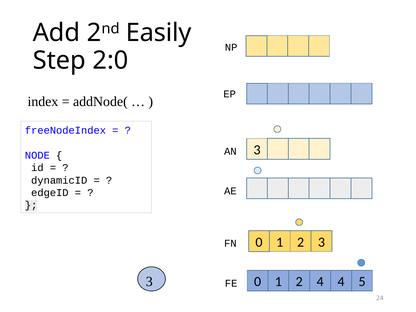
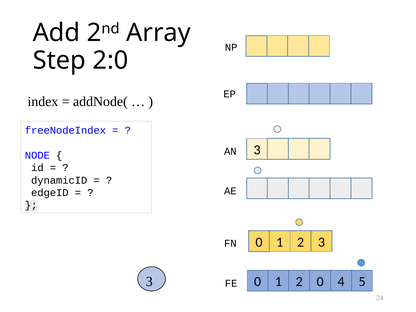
Easily: Easily -> Array (159, 33)
2 4: 4 -> 0 (320, 282)
